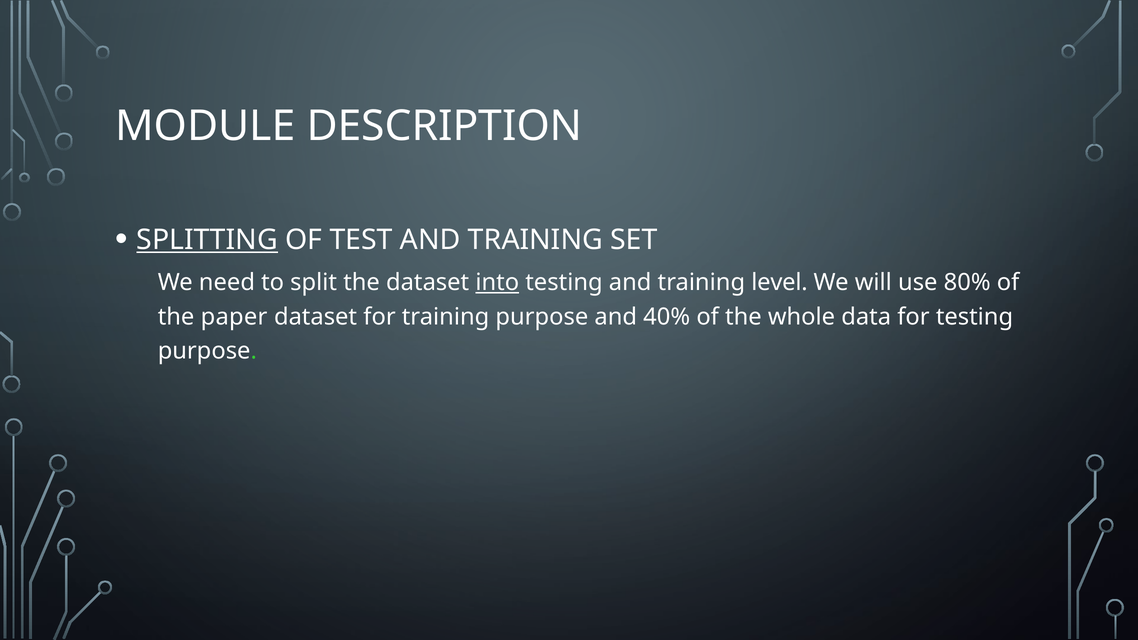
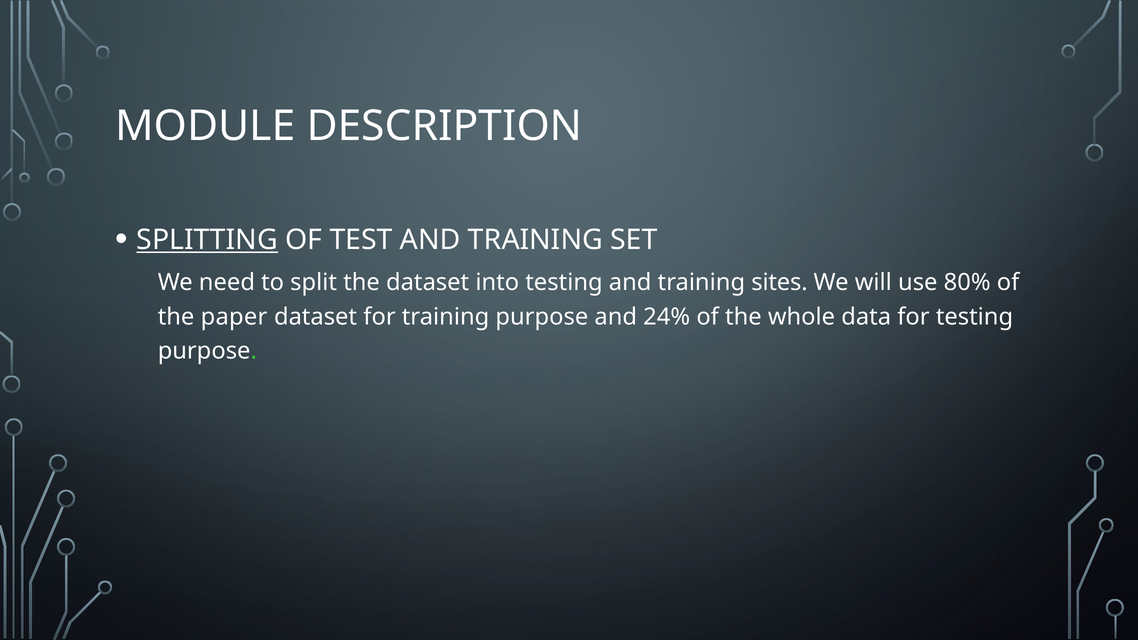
into underline: present -> none (497, 283)
level: level -> sites (779, 283)
40%: 40% -> 24% (667, 317)
